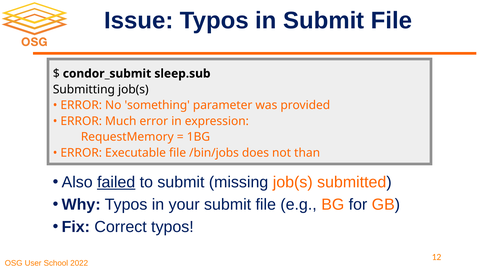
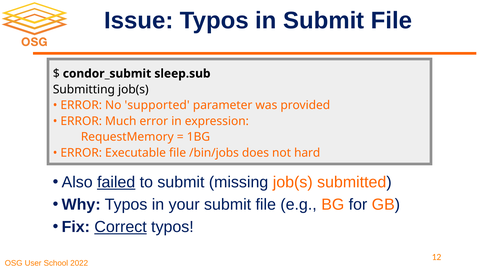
something: something -> supported (157, 105)
than: than -> hard (307, 152)
Correct underline: none -> present (121, 226)
